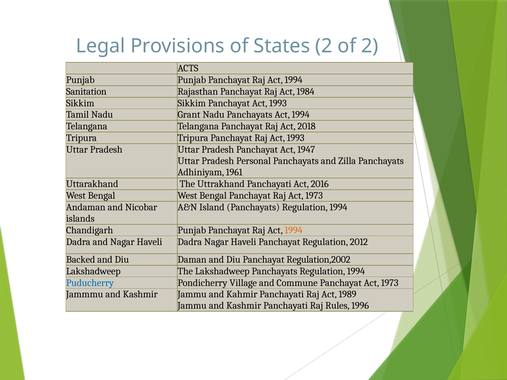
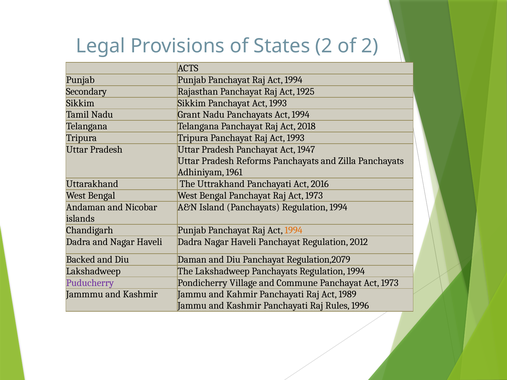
Sanitation: Sanitation -> Secondary (86, 92)
1984: 1984 -> 1925 (306, 92)
Personal: Personal -> Reforms (253, 161)
Regulation,2002: Regulation,2002 -> Regulation,2079 (318, 260)
Puducherry colour: blue -> purple (90, 283)
